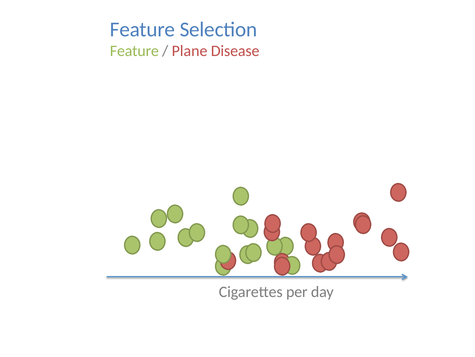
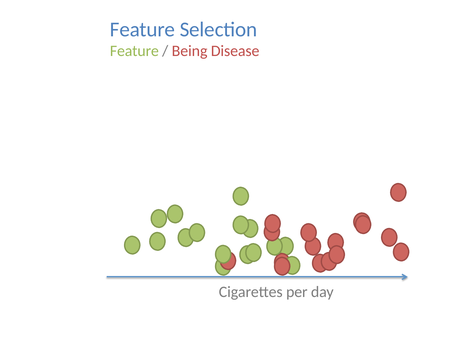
Plane: Plane -> Being (190, 51)
